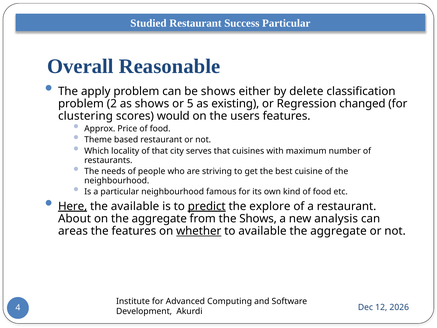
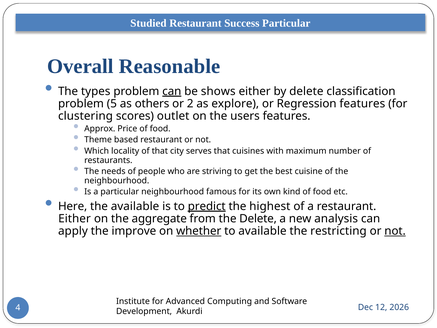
apply: apply -> types (96, 91)
can underline: none -> present (172, 91)
2: 2 -> 5 (112, 104)
as shows: shows -> others (152, 104)
5: 5 -> 2 (190, 104)
existing: existing -> explore (235, 104)
Regression changed: changed -> features (362, 104)
would: would -> outlet (173, 116)
Here underline: present -> none (73, 206)
explore: explore -> highest (270, 206)
About: About -> Either (75, 219)
the Shows: Shows -> Delete (258, 219)
areas: areas -> apply (73, 231)
the features: features -> improve (134, 231)
aggregate: aggregate -> restricting (338, 231)
not underline: none -> present (395, 231)
